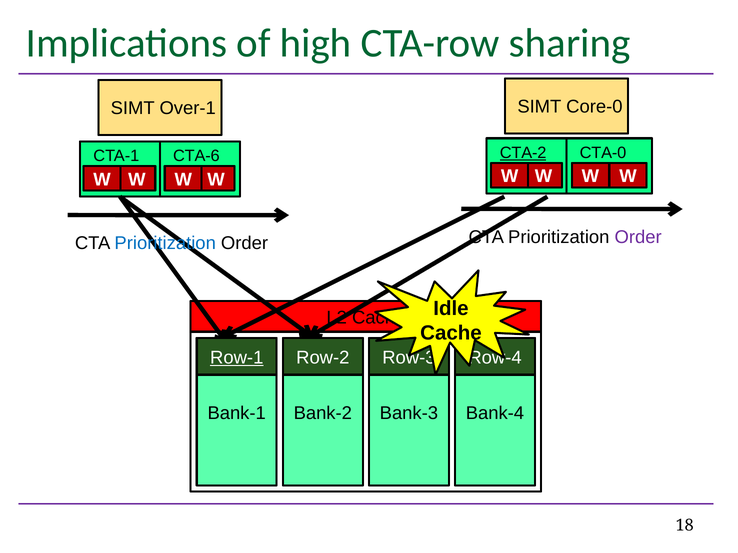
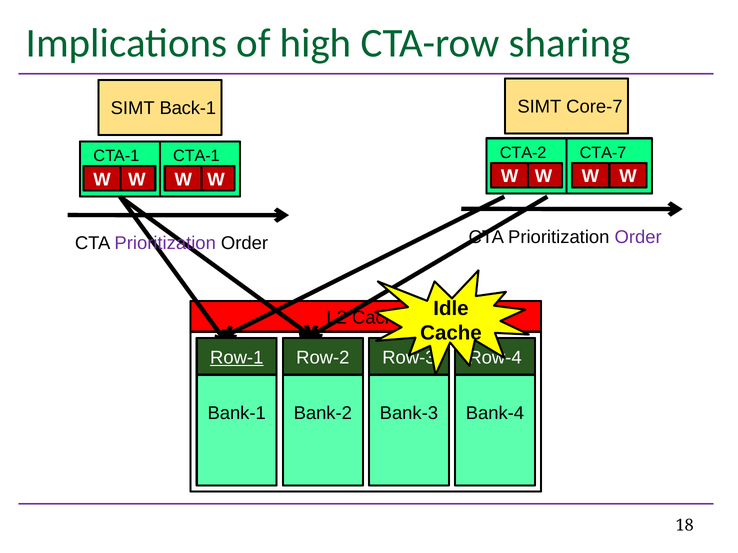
Over-1: Over-1 -> Back-1 (188, 108)
Core-0: Core-0 -> Core-7 (594, 107)
CTA-2 underline: present -> none (523, 153)
CTA-0: CTA-0 -> CTA-7 (603, 153)
CTA-6: CTA-6 -> CTA-1 (196, 156)
Prioritization colour: blue -> purple (165, 244)
